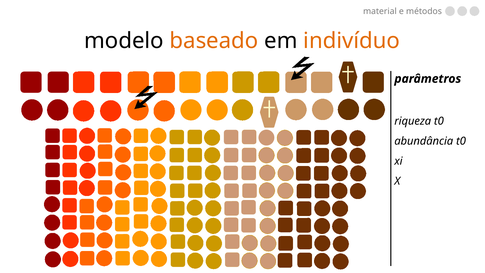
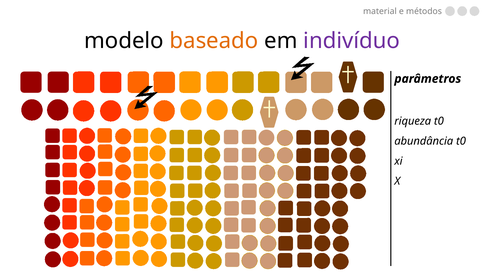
indivíduo colour: orange -> purple (352, 41)
